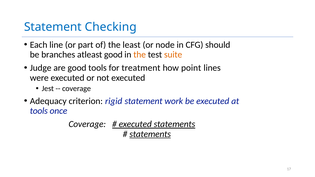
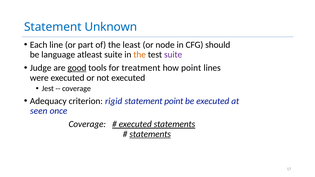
Checking: Checking -> Unknown (111, 27)
branches: branches -> language (58, 55)
atleast good: good -> suite (113, 55)
suite colour: orange -> purple (173, 55)
good underline: none -> present (77, 68)
statement work: work -> point (174, 101)
tools: tools -> seen (39, 111)
